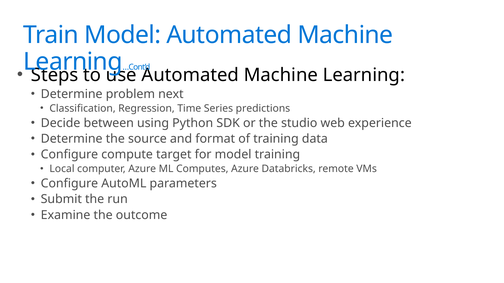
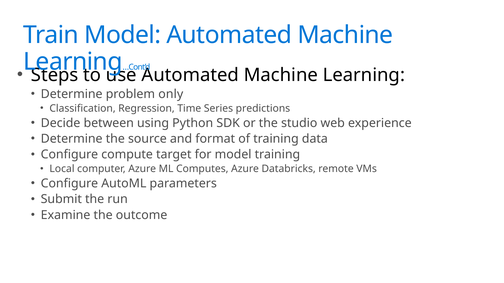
next: next -> only (171, 94)
